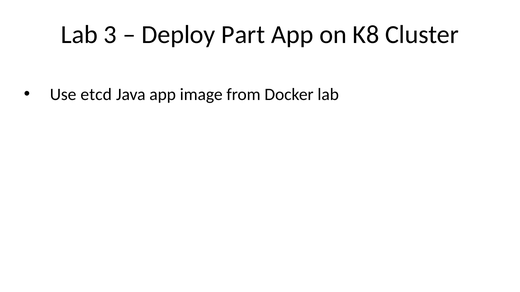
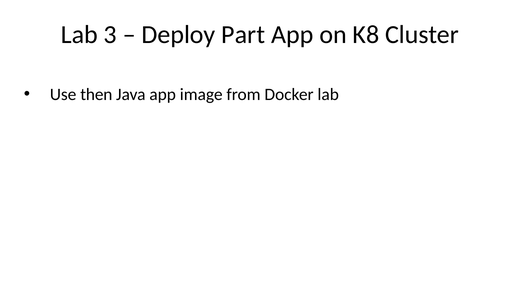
etcd: etcd -> then (96, 95)
